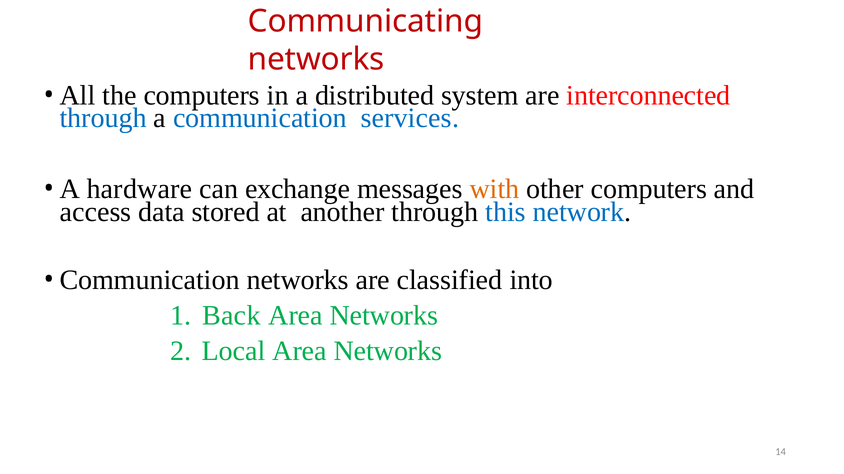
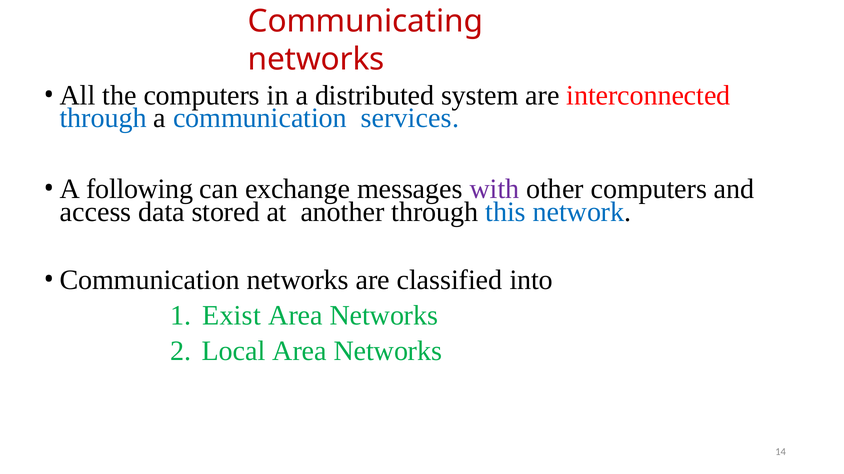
hardware: hardware -> following (140, 189)
with colour: orange -> purple (494, 189)
Back: Back -> Exist (231, 315)
